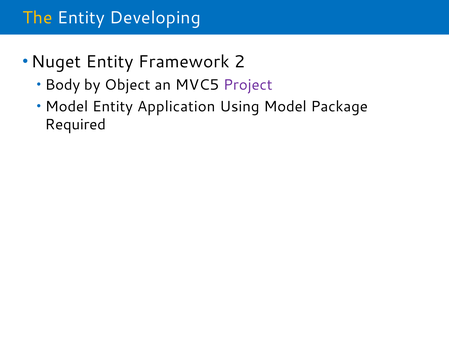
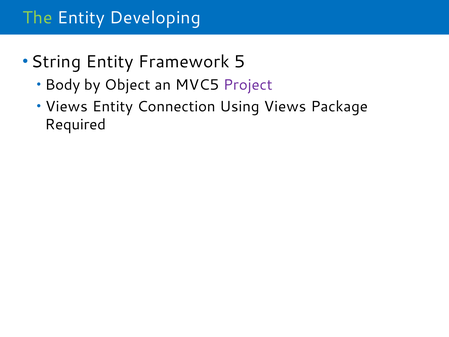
The colour: yellow -> light green (38, 18)
Nuget: Nuget -> String (56, 62)
2: 2 -> 5 (240, 62)
Model: Model -> Views (66, 107)
Application: Application -> Connection (176, 107)
Using Model: Model -> Views (285, 107)
